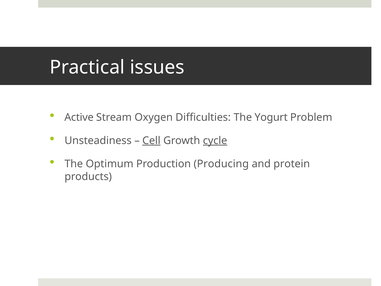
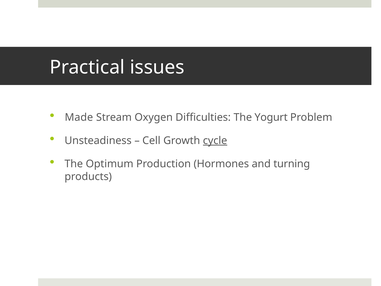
Active: Active -> Made (79, 117)
Cell underline: present -> none (151, 140)
Producing: Producing -> Hormones (221, 164)
protein: protein -> turning (292, 164)
